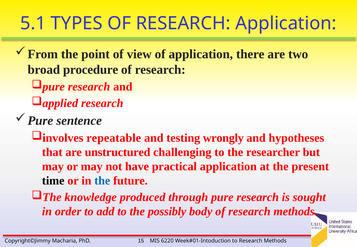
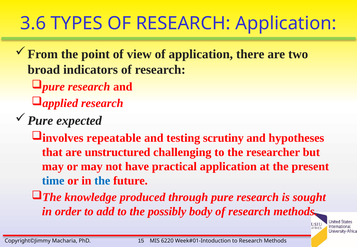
5.1: 5.1 -> 3.6 (33, 23)
procedure: procedure -> indicators (91, 70)
sentence: sentence -> expected (79, 121)
wrongly: wrongly -> scrutiny (223, 138)
time colour: black -> blue (53, 181)
